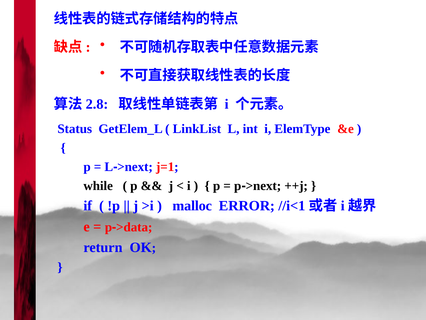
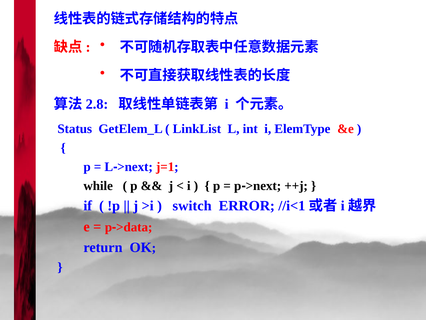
malloc: malloc -> switch (192, 206)
